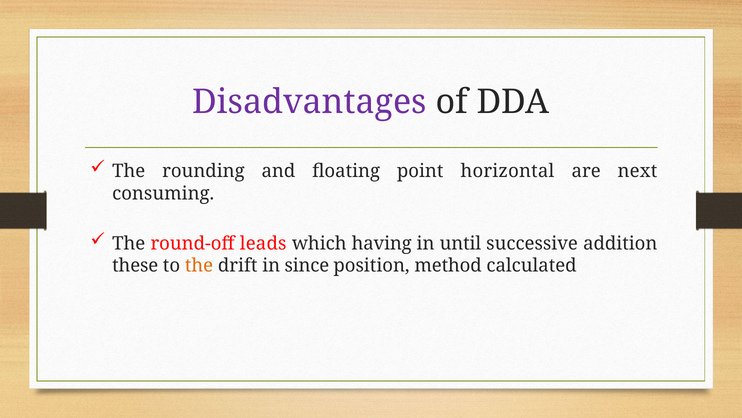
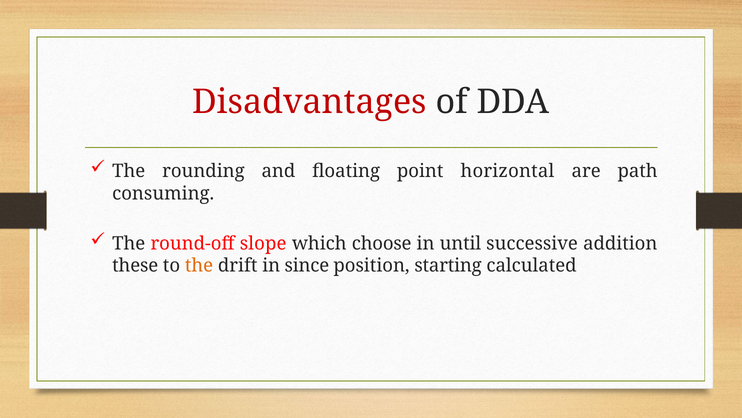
Disadvantages colour: purple -> red (310, 102)
next: next -> path (638, 171)
leads: leads -> slope (263, 243)
having: having -> choose (382, 243)
method: method -> starting (448, 265)
